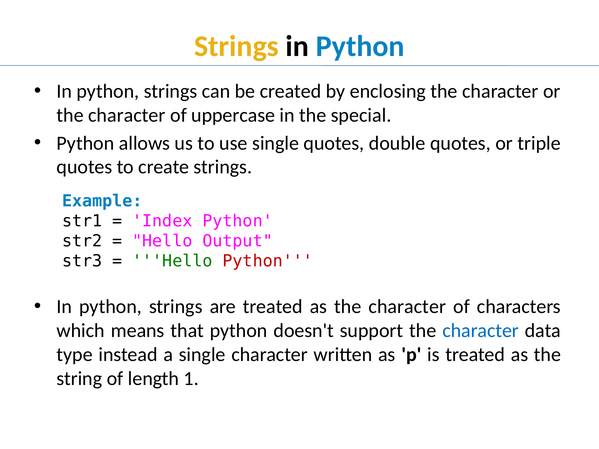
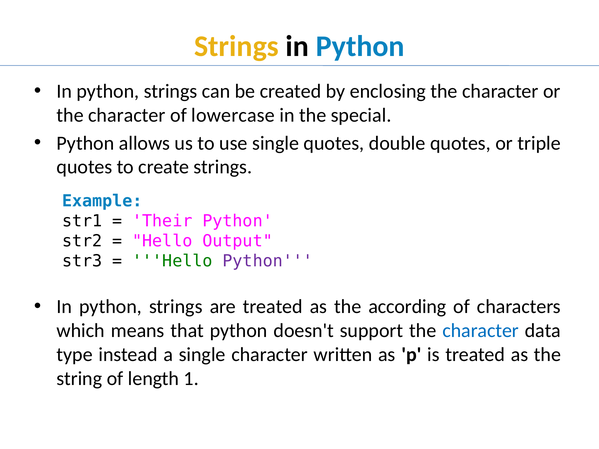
uppercase: uppercase -> lowercase (233, 115)
Index: Index -> Their (162, 221)
Python colour: red -> purple (268, 261)
as the character: character -> according (407, 307)
